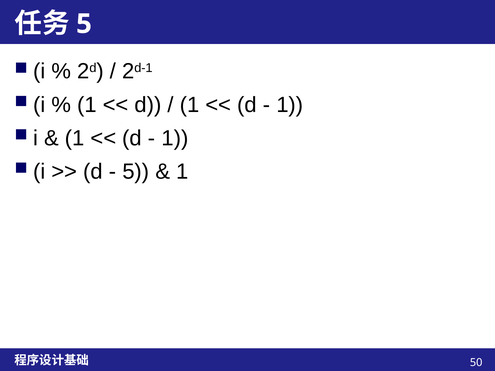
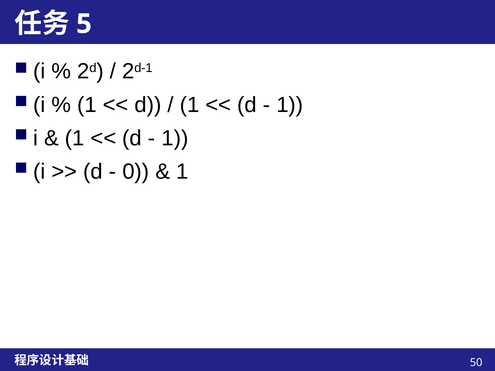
5: 5 -> 0 (136, 172)
